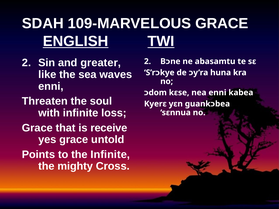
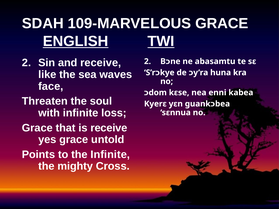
and greater: greater -> receive (101, 63)
enni: enni -> face (51, 86)
